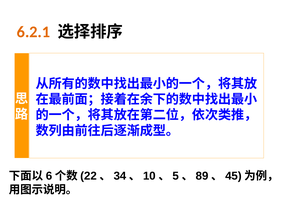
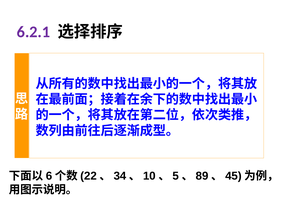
6.2.1 colour: orange -> purple (33, 32)
